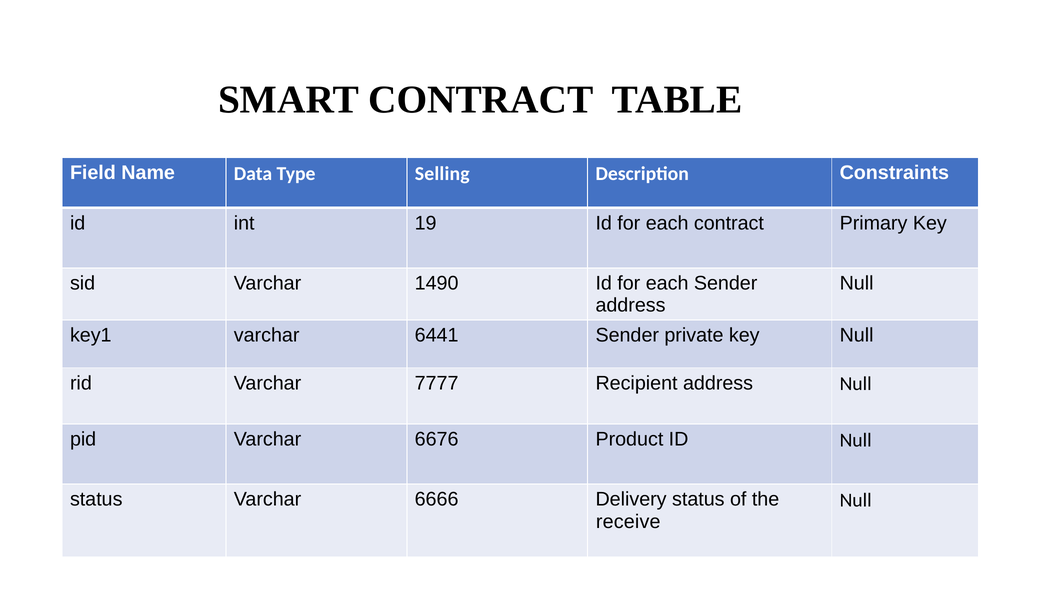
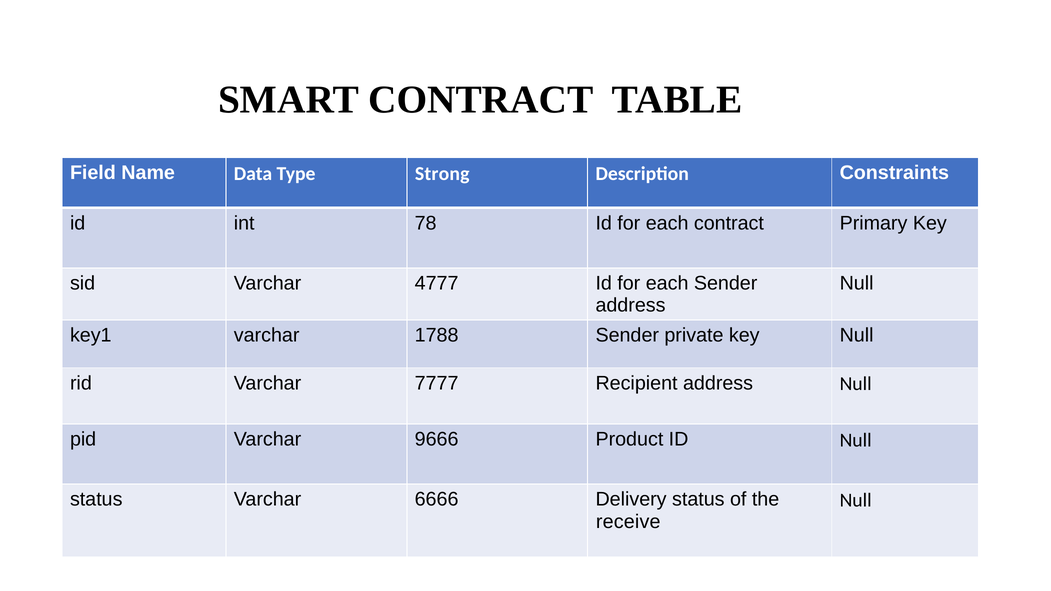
Selling: Selling -> Strong (442, 174)
19: 19 -> 78 (426, 223)
1490: 1490 -> 4777 (437, 283)
6441: 6441 -> 1788 (437, 335)
6676: 6676 -> 9666 (437, 440)
